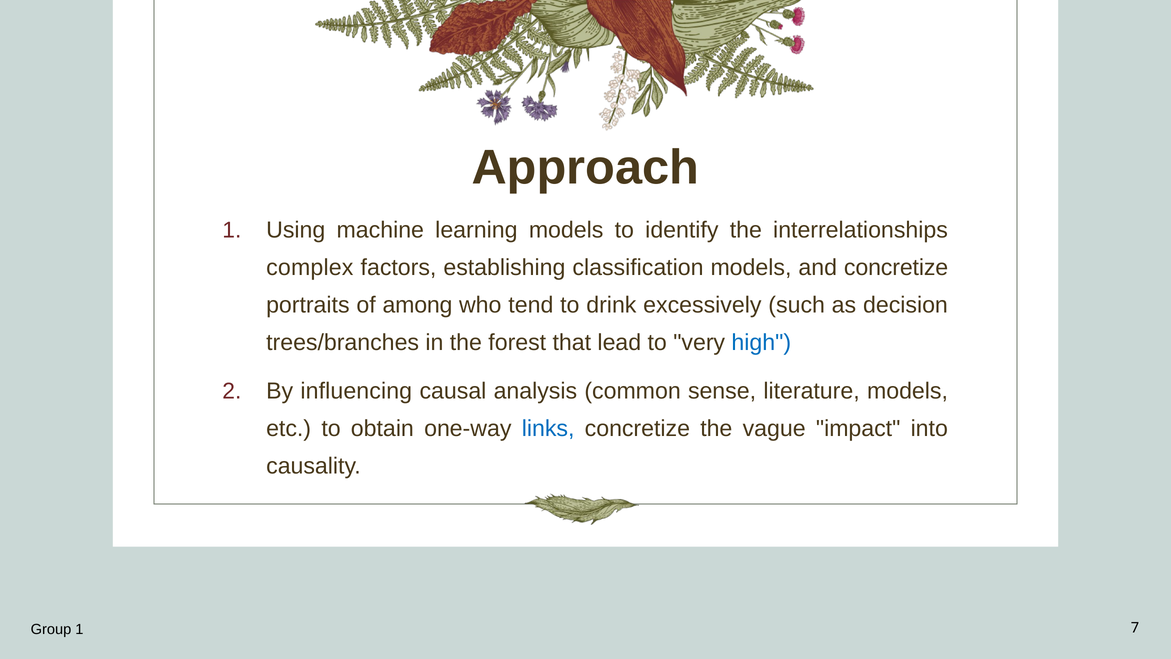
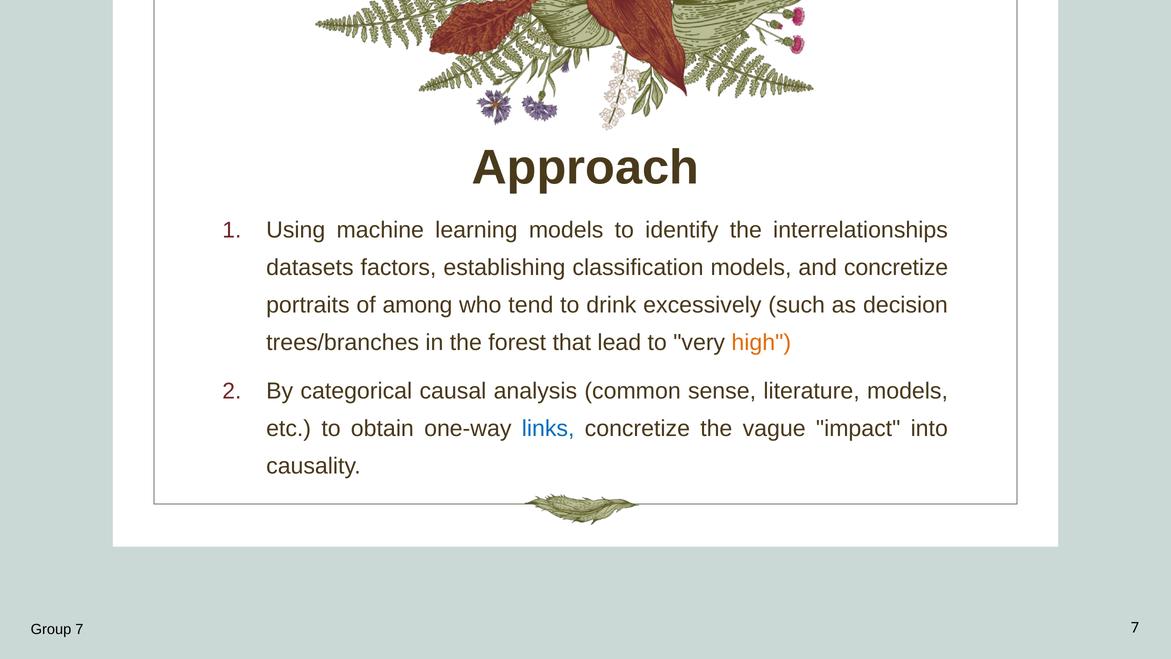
complex: complex -> datasets (310, 267)
high colour: blue -> orange (761, 343)
influencing: influencing -> categorical (356, 391)
Group 1: 1 -> 7 (79, 629)
